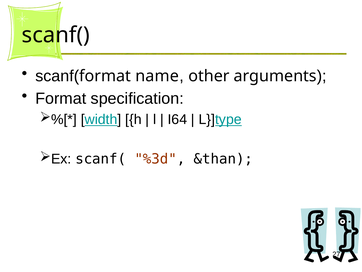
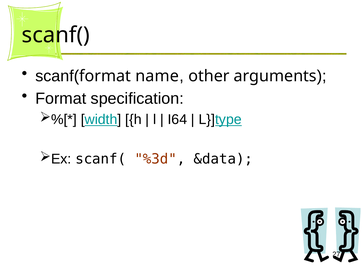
&than: &than -> &data (223, 159)
